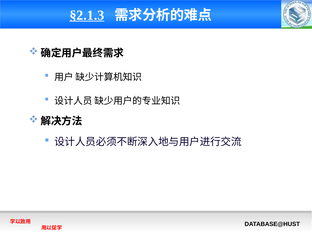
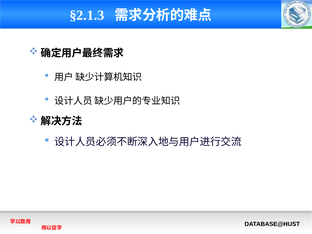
§2.1.3 underline: present -> none (87, 15)
